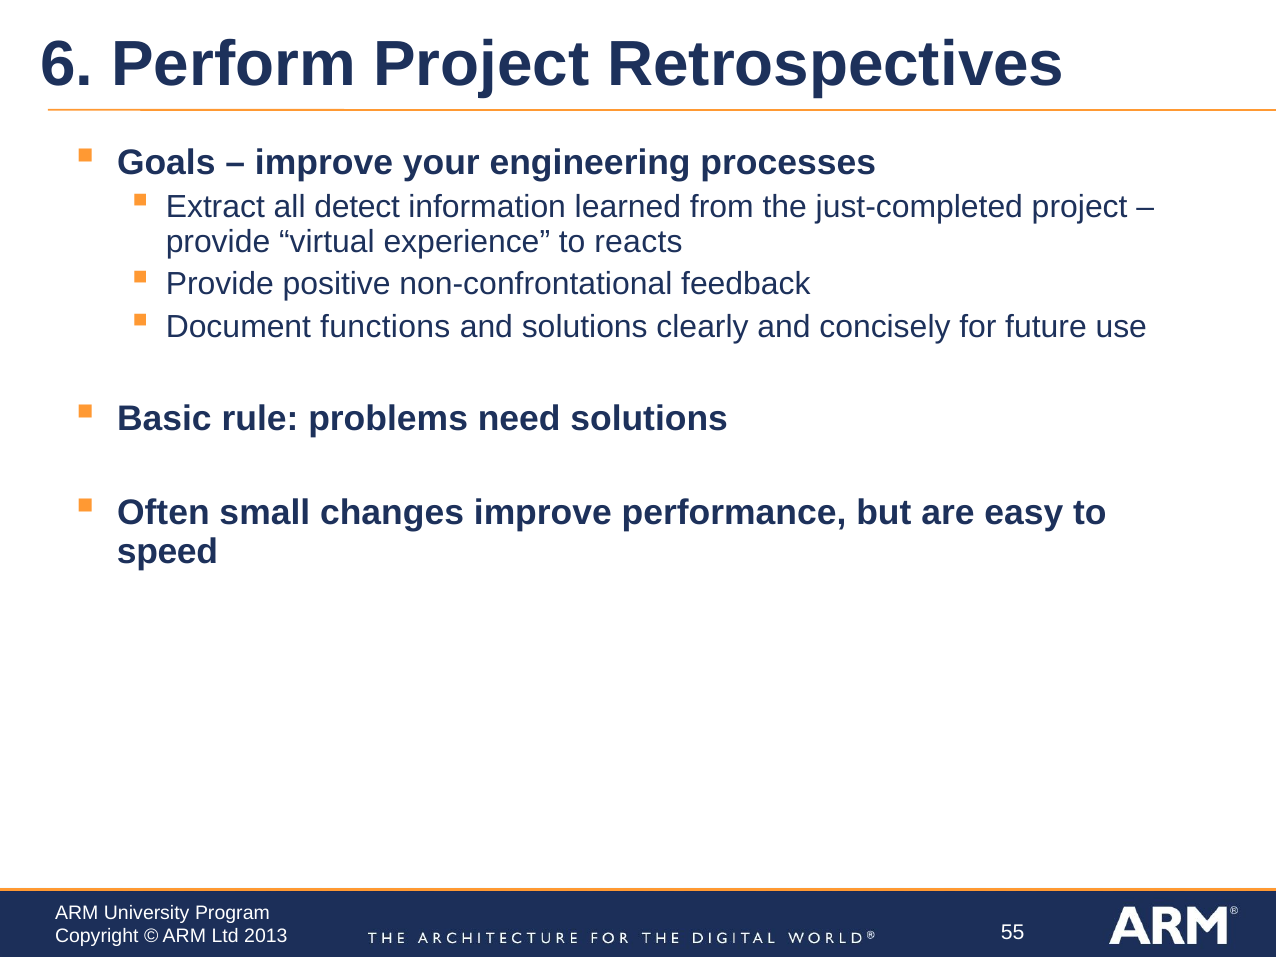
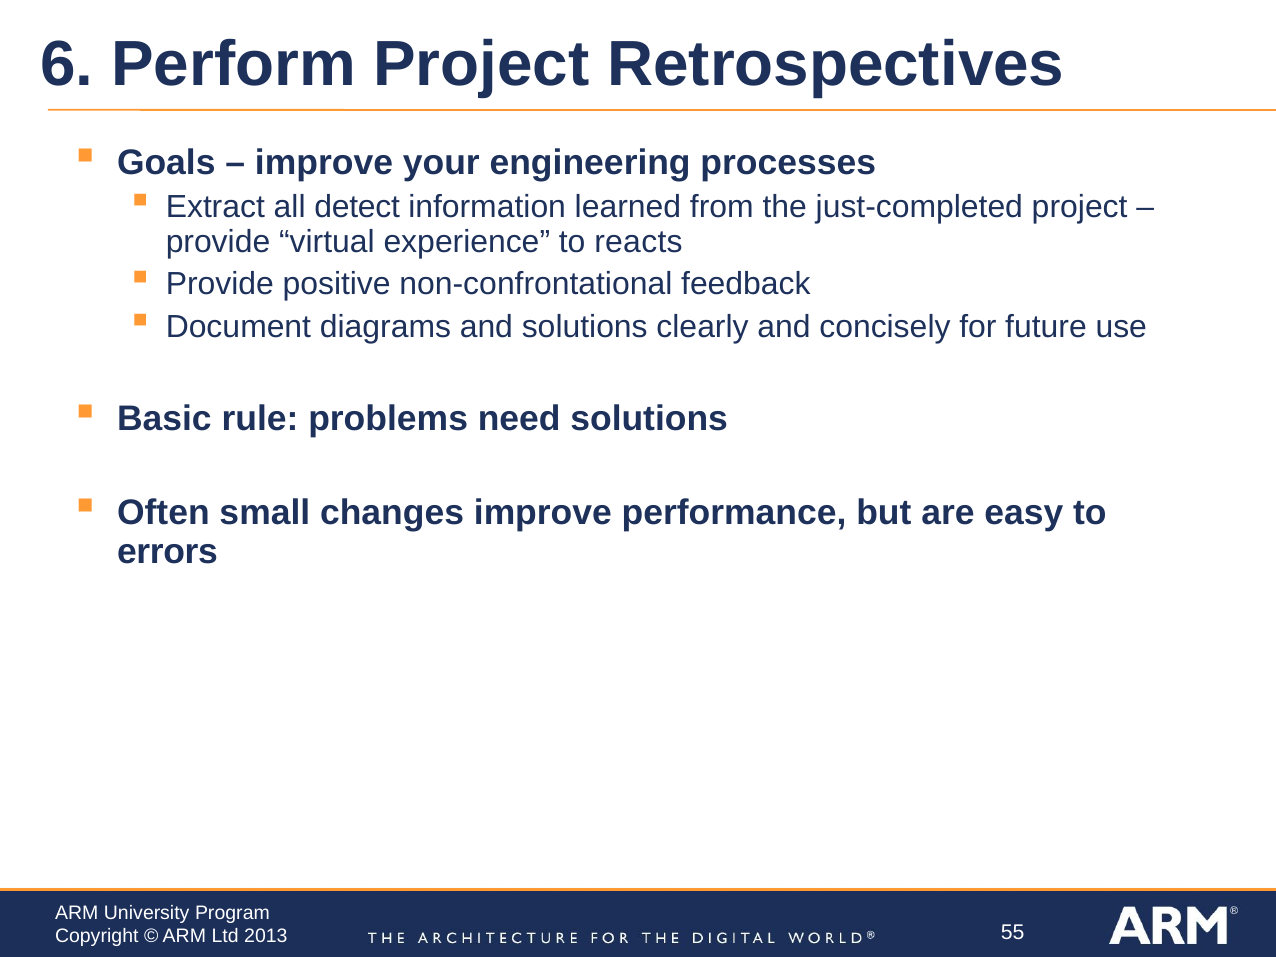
functions: functions -> diagrams (385, 327)
speed: speed -> errors (167, 551)
